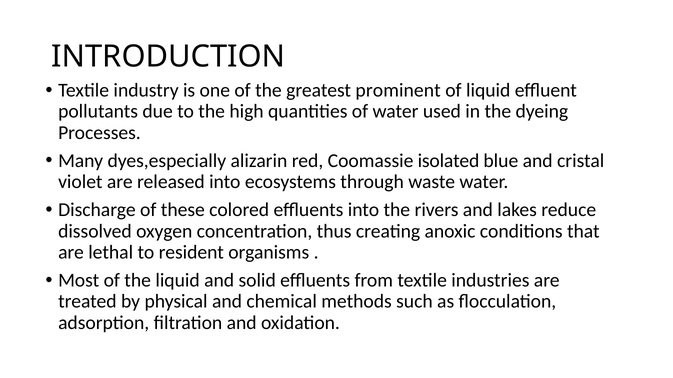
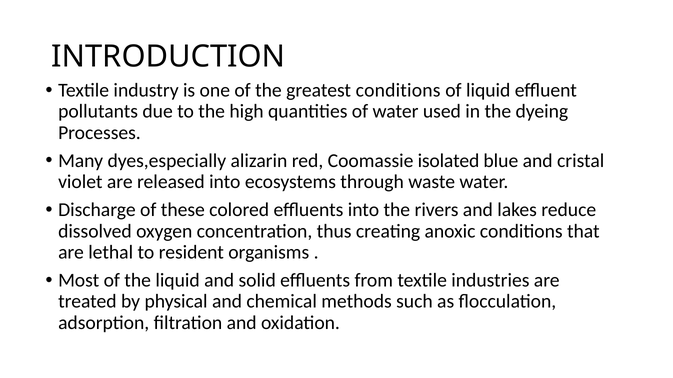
greatest prominent: prominent -> conditions (398, 90)
